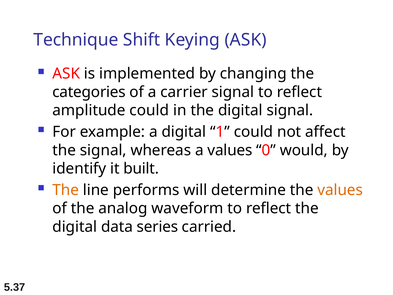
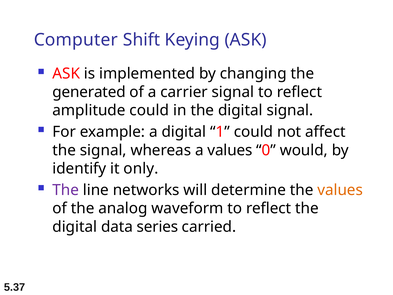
Technique: Technique -> Computer (76, 40)
categories: categories -> generated (89, 92)
built: built -> only (141, 168)
The colour: orange -> purple (66, 190)
performs: performs -> networks (146, 190)
